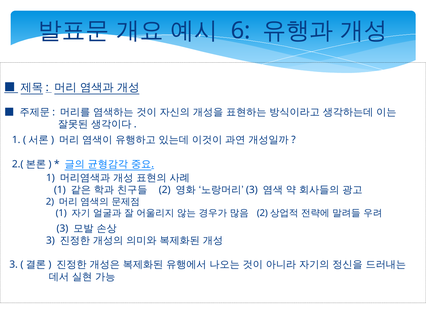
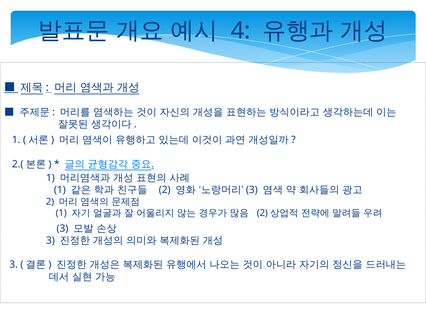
6: 6 -> 4 (241, 31)
